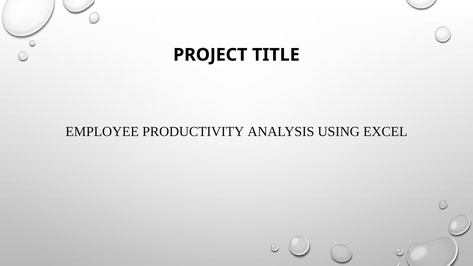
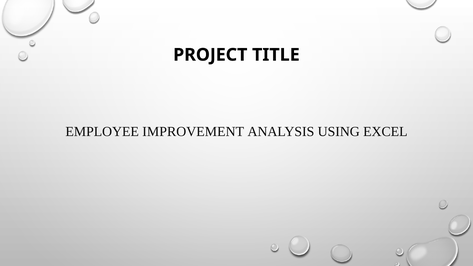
PRODUCTIVITY: PRODUCTIVITY -> IMPROVEMENT (193, 131)
